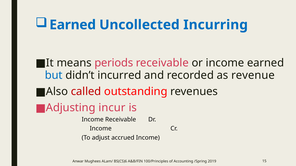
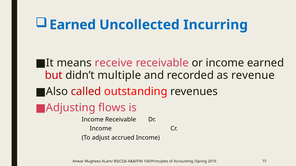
periods: periods -> receive (114, 63)
but colour: blue -> red (54, 75)
incurred: incurred -> multiple (119, 75)
incur: incur -> flows (112, 108)
